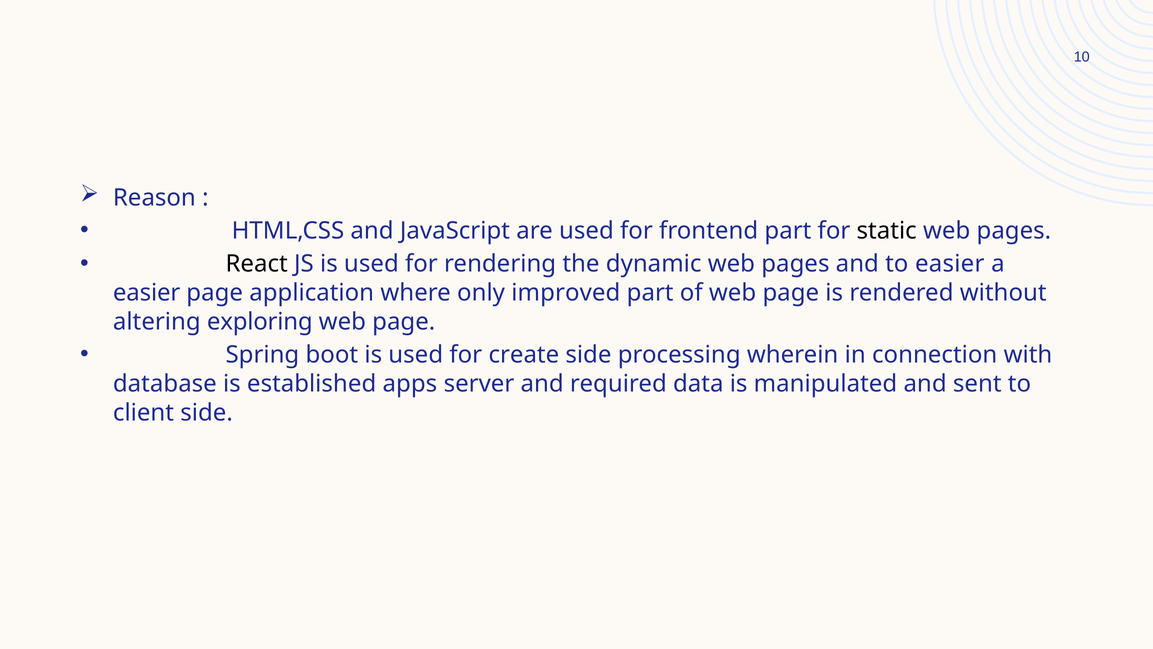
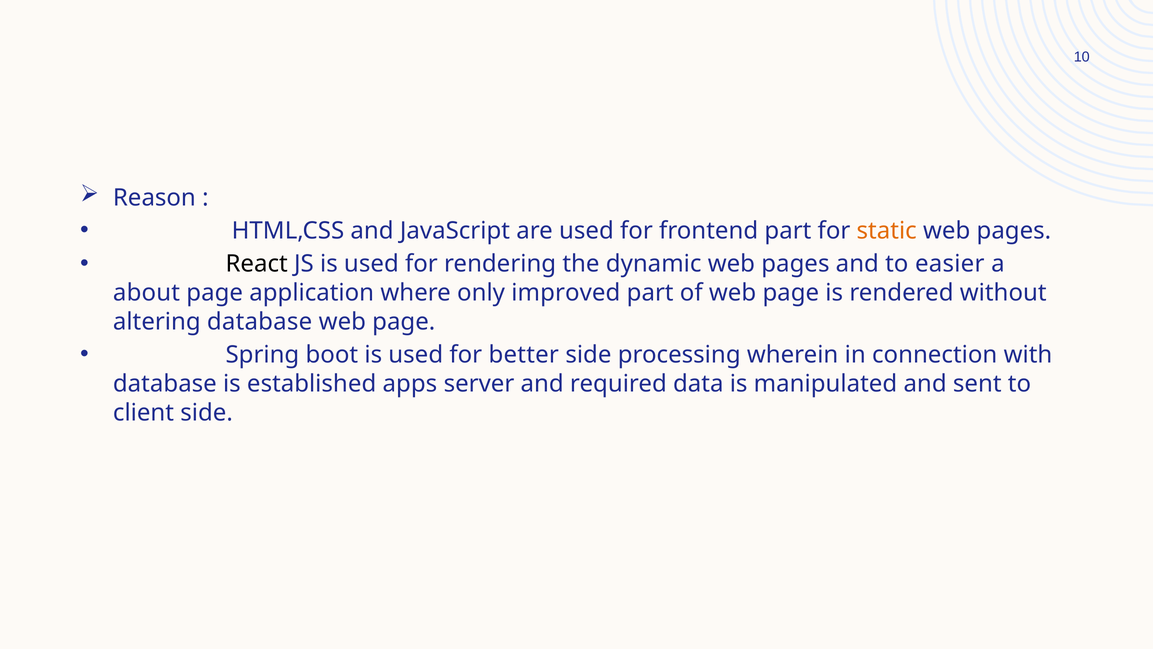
static colour: black -> orange (887, 231)
easier: easier -> about (146, 293)
altering exploring: exploring -> database (260, 321)
create: create -> better (524, 355)
